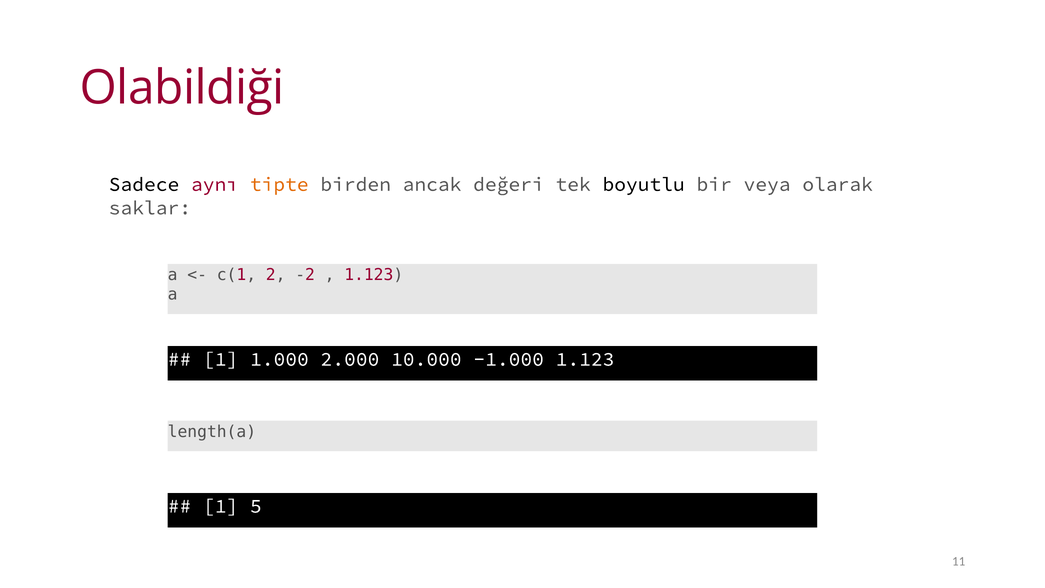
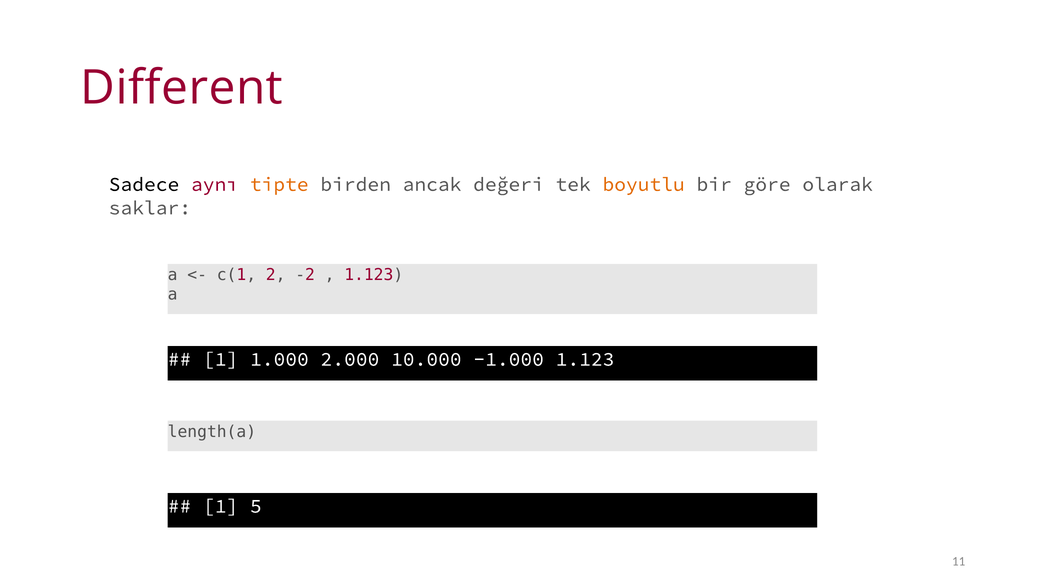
Olabildiği: Olabildiği -> Different (182, 88)
boyutlu colour: black -> orange (644, 184)
veya: veya -> göre (767, 184)
